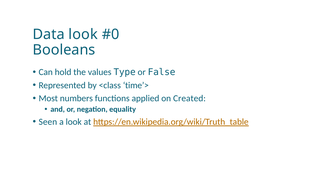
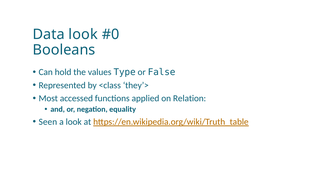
time’>: time’> -> they’> (136, 85)
numbers: numbers -> accessed (76, 99)
Created: Created -> Relation (190, 99)
